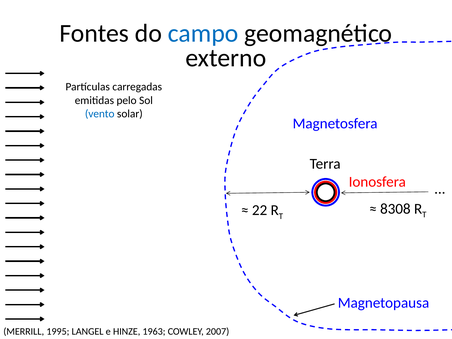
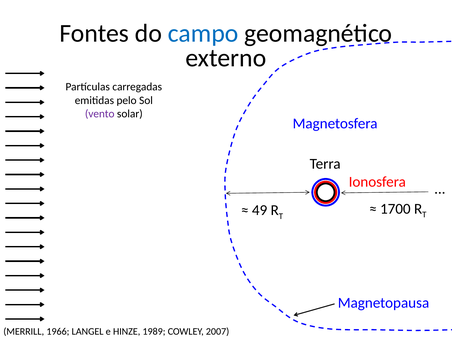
vento colour: blue -> purple (100, 114)
22: 22 -> 49 (260, 210)
8308: 8308 -> 1700 (395, 209)
1995: 1995 -> 1966 (58, 332)
1963: 1963 -> 1989 (154, 332)
